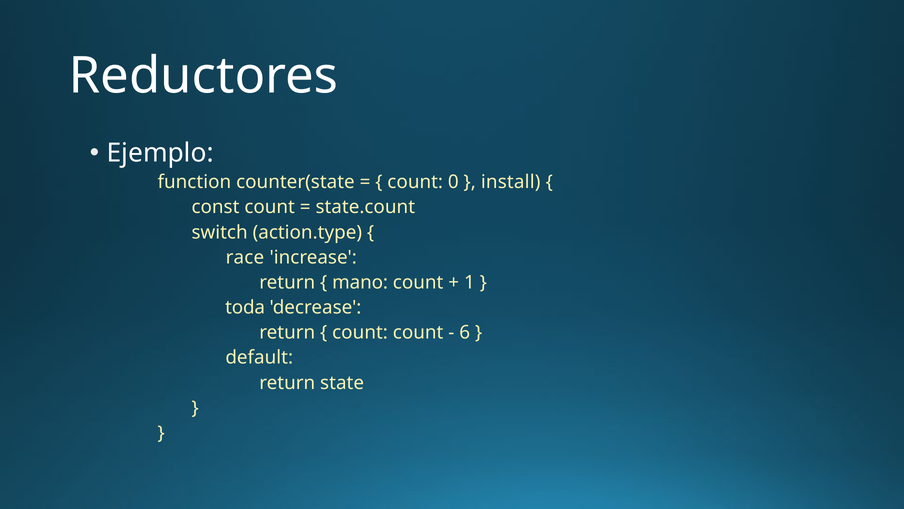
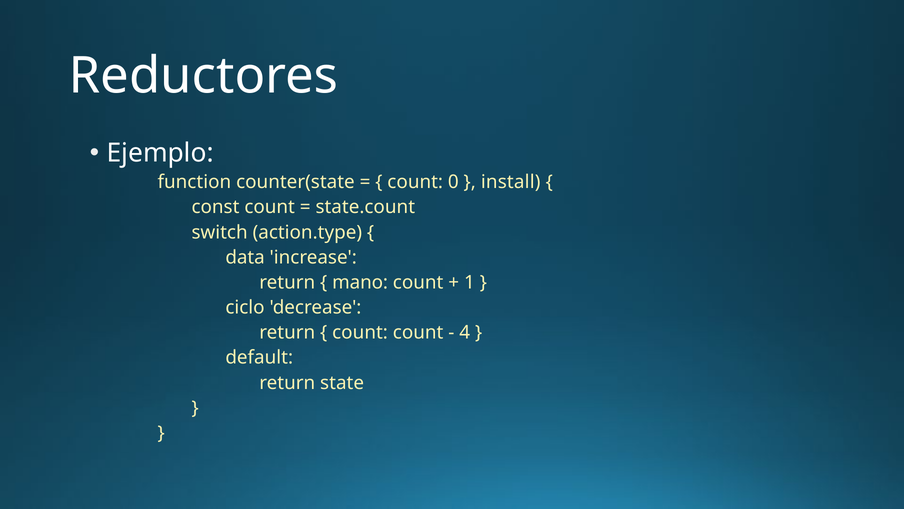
race: race -> data (245, 257)
toda: toda -> ciclo (245, 307)
6: 6 -> 4 (465, 332)
